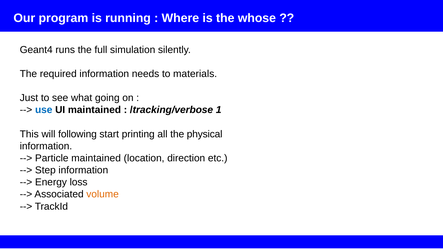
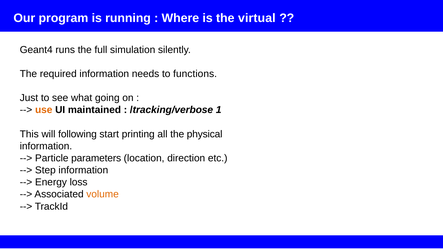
whose: whose -> virtual (257, 18)
materials: materials -> functions (195, 74)
use colour: blue -> orange (44, 110)
Particle maintained: maintained -> parameters (96, 158)
